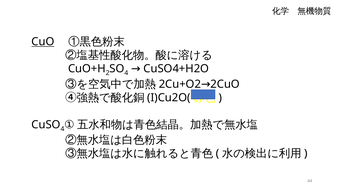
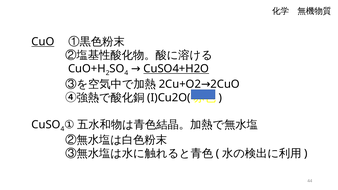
CuSO4+H2O underline: none -> present (176, 69)
